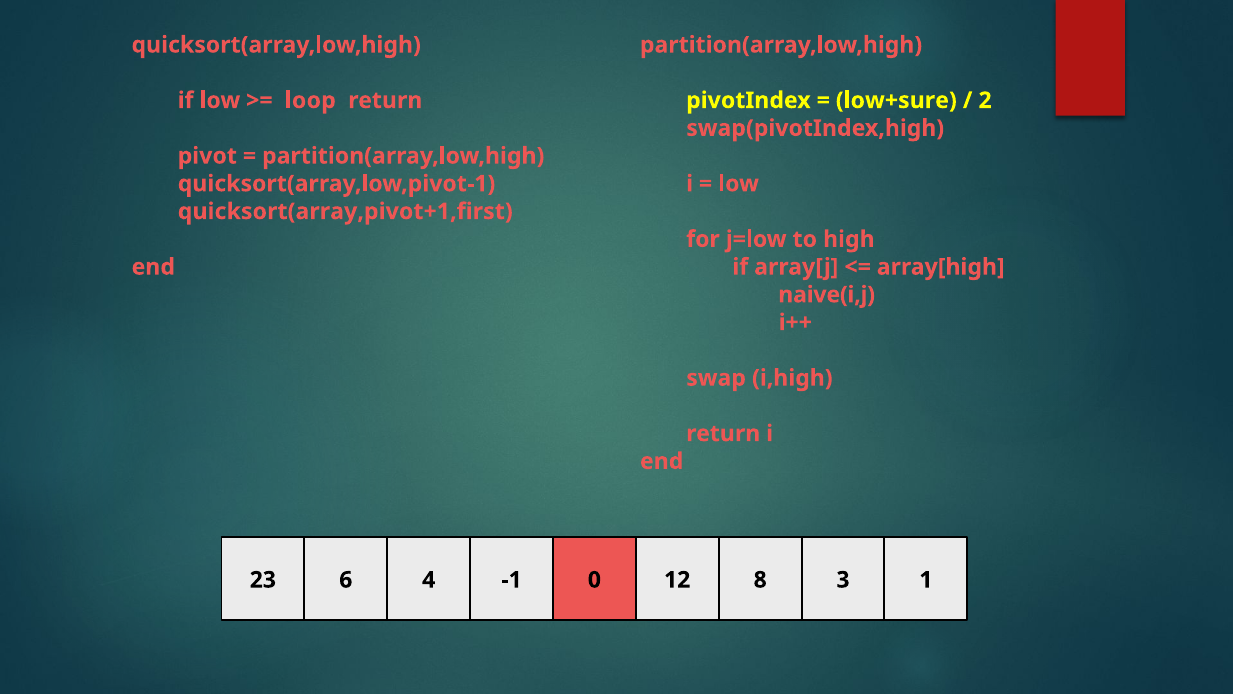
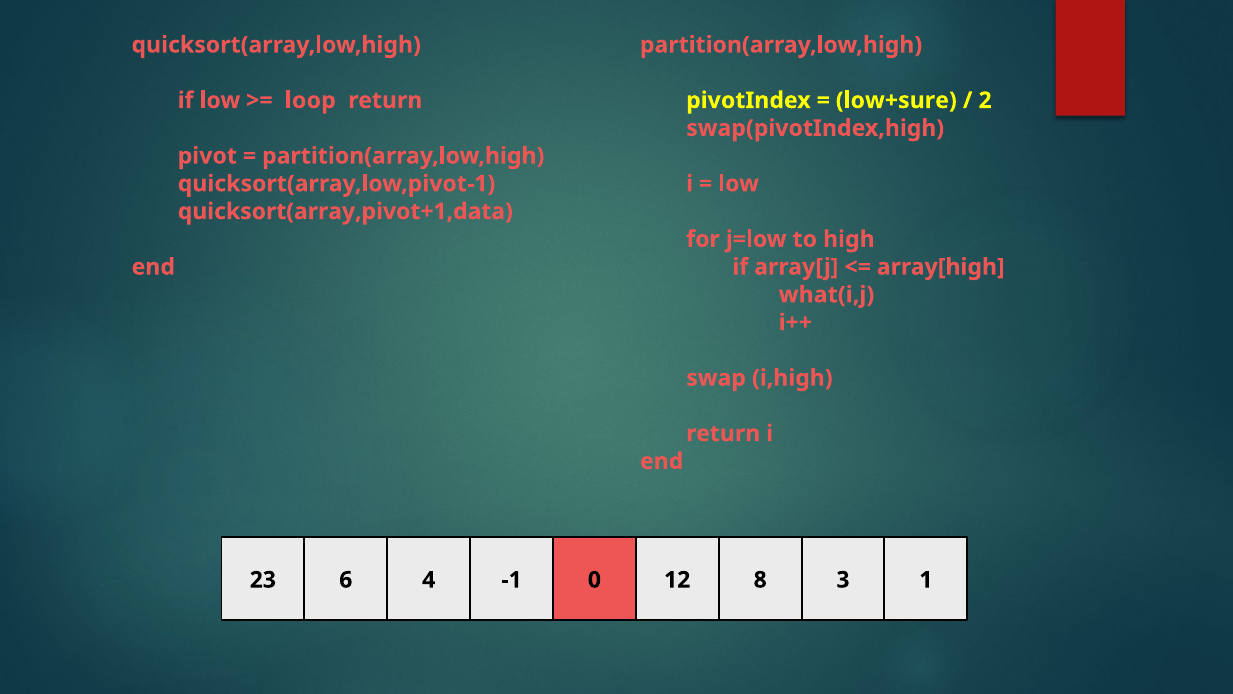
quicksort(array,pivot+1,first: quicksort(array,pivot+1,first -> quicksort(array,pivot+1,data (345, 211)
naive(i,j: naive(i,j -> what(i,j (826, 295)
